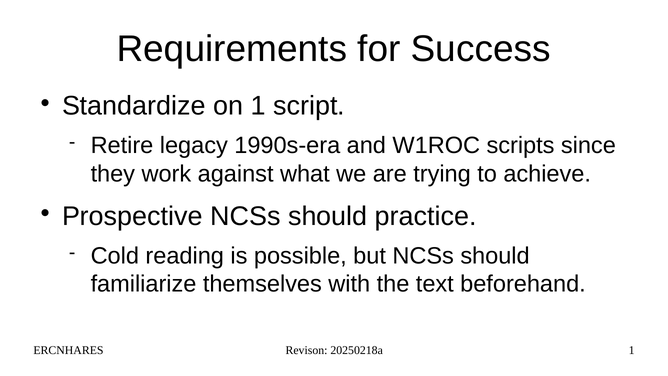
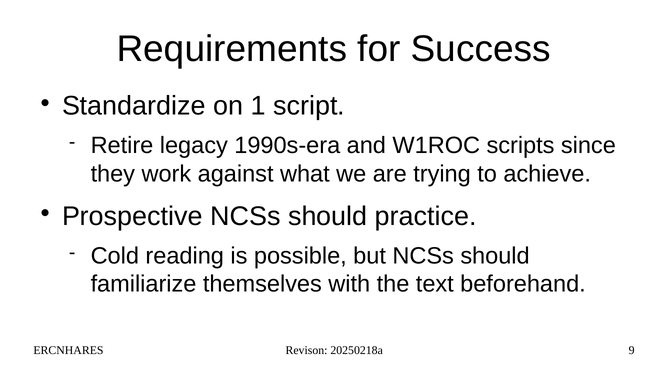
20250218a 1: 1 -> 9 (632, 350)
